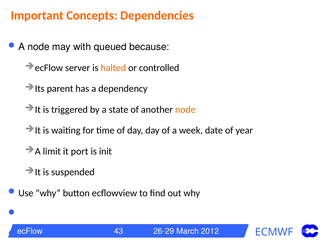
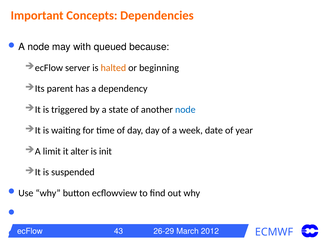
controlled: controlled -> beginning (159, 68)
node colour: orange -> blue (185, 109)
port: port -> alter (80, 151)
